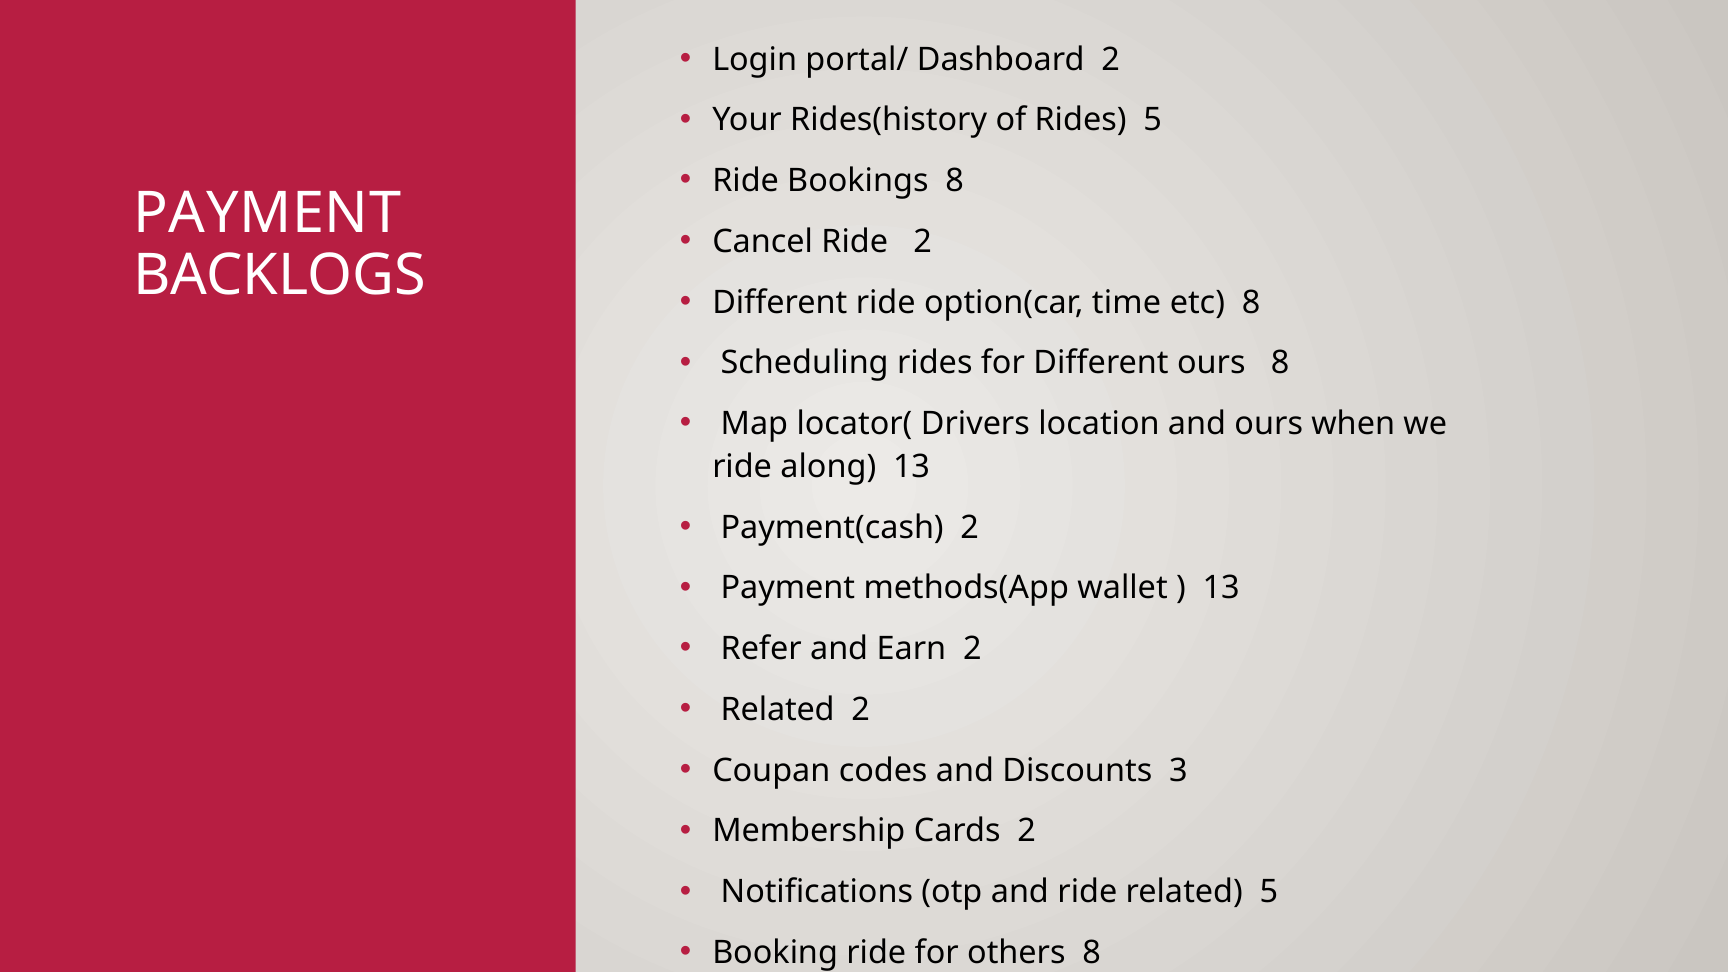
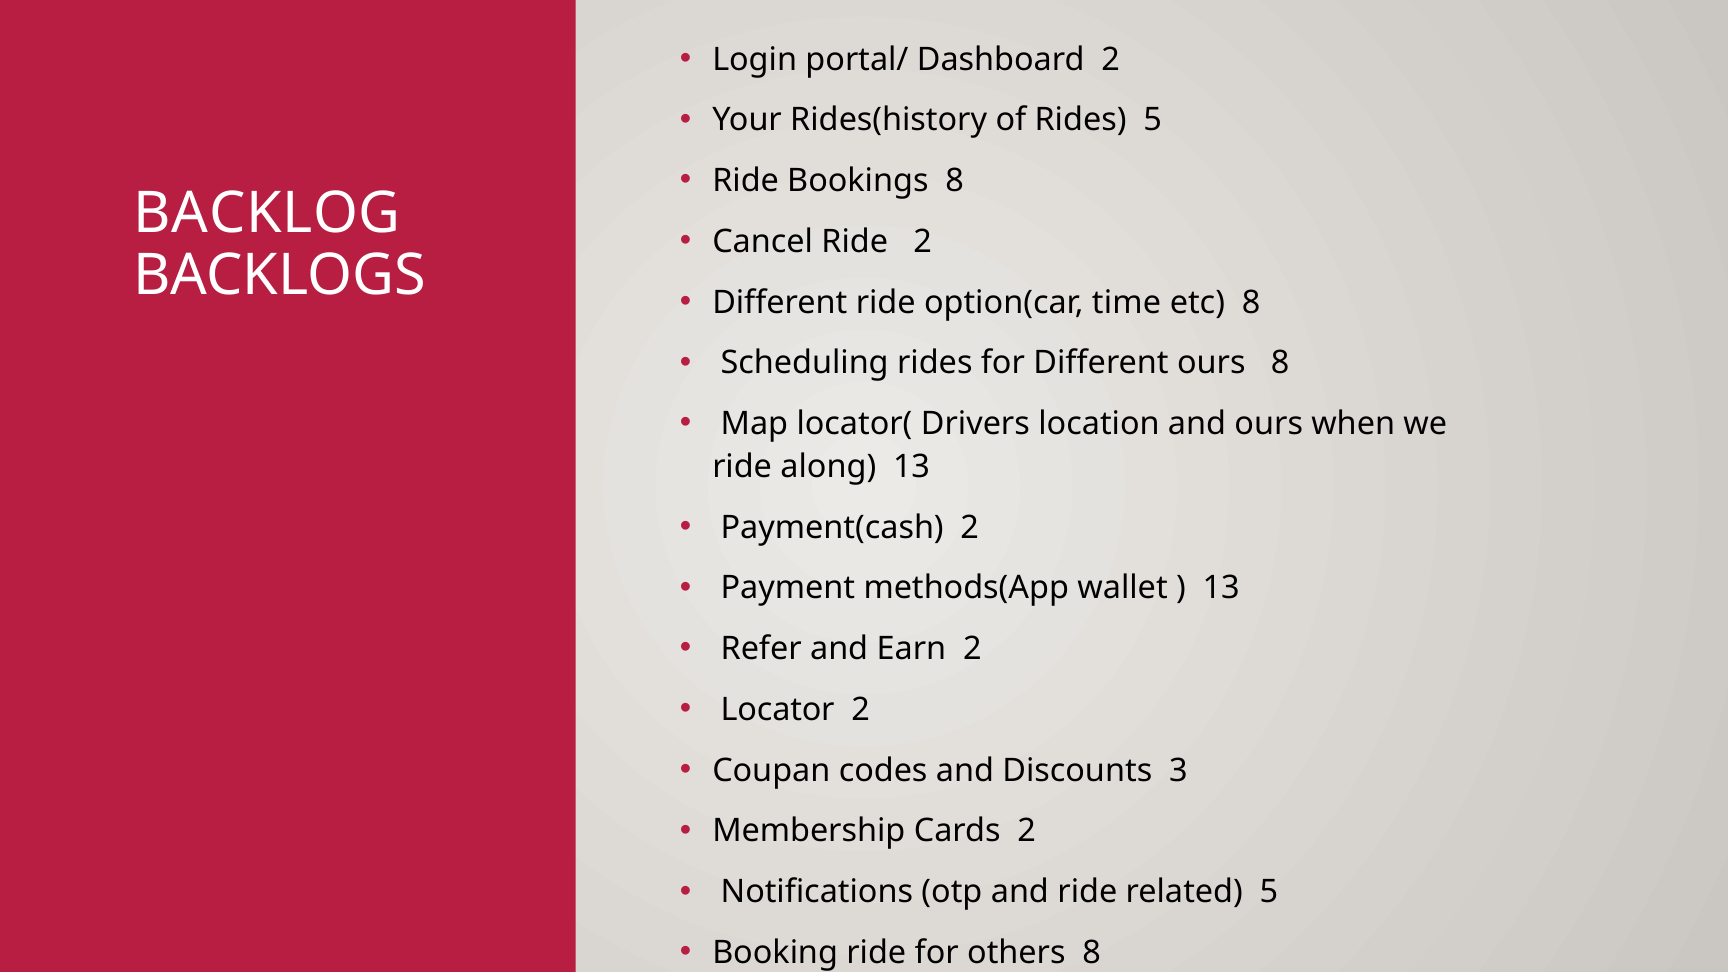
PAYMENT: PAYMENT -> BACKLOG (267, 213)
Related: Related -> Locator (778, 710)
